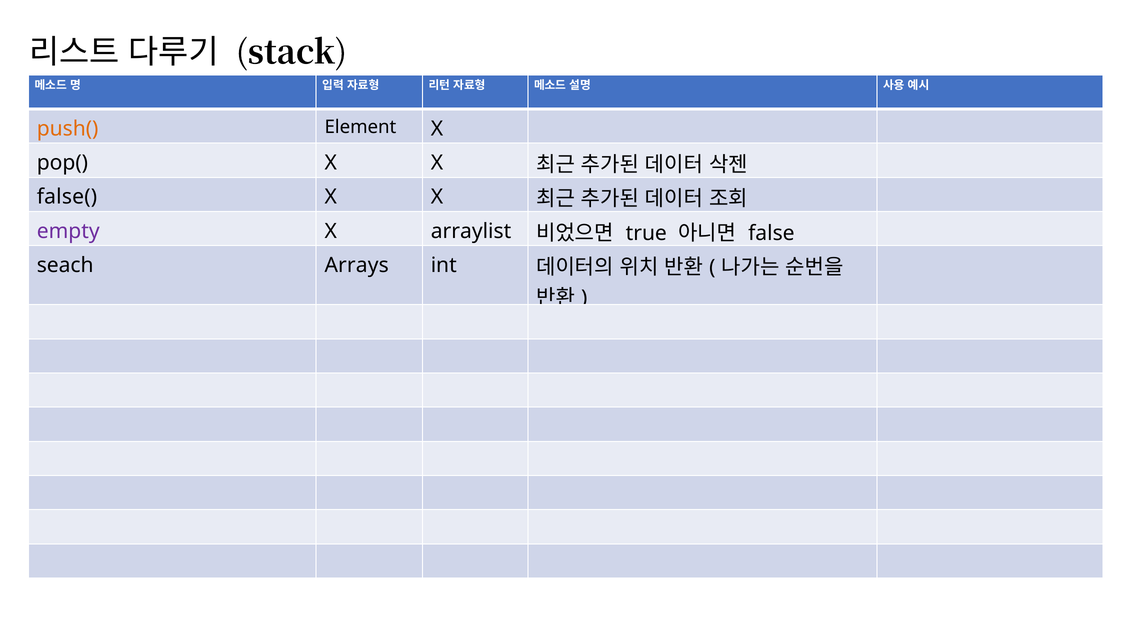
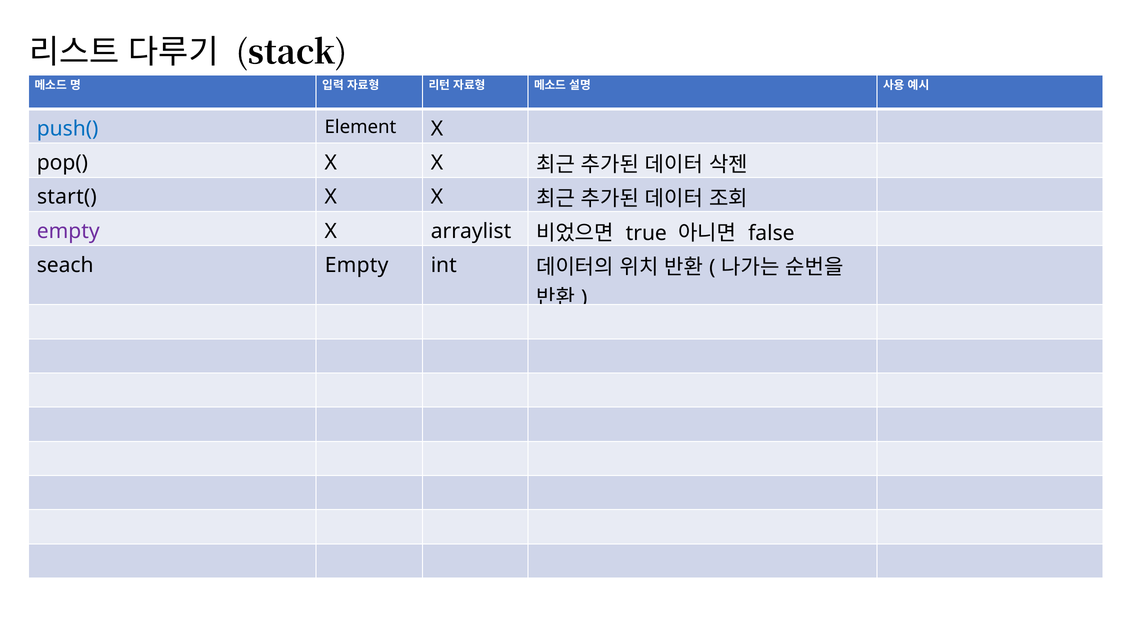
push( colour: orange -> blue (68, 129)
false(: false( -> start( (67, 197)
seach Arrays: Arrays -> Empty (357, 265)
